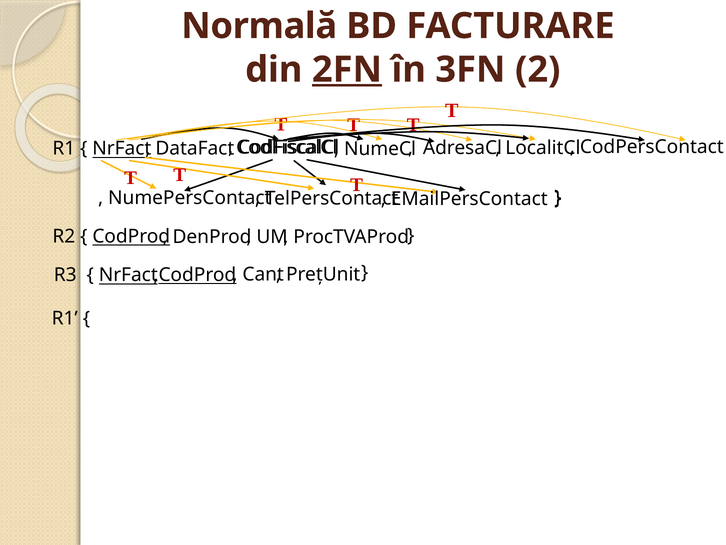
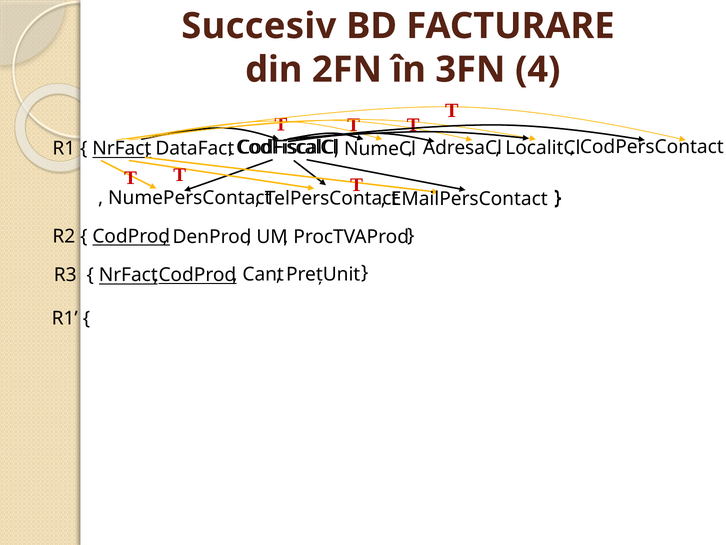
Normală: Normală -> Succesiv (259, 26)
2FN underline: present -> none (347, 70)
2: 2 -> 4 (538, 70)
